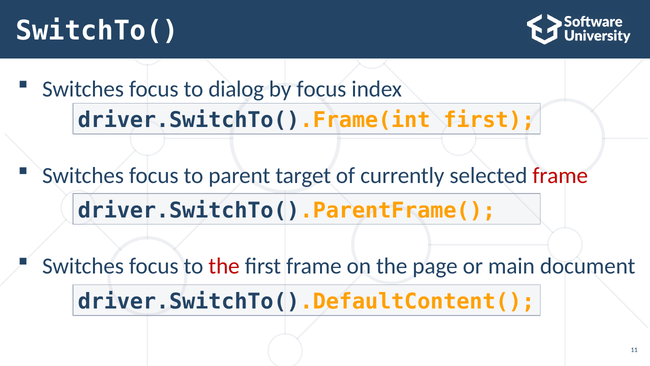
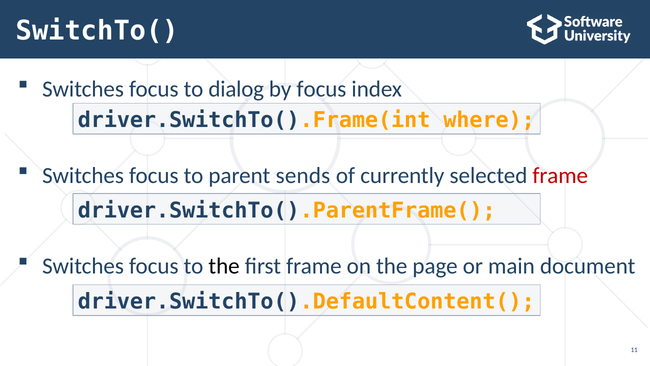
driver.SwitchTo().Frame(int first: first -> where (489, 120)
target: target -> sends (303, 175)
the colour: red -> black (224, 266)
